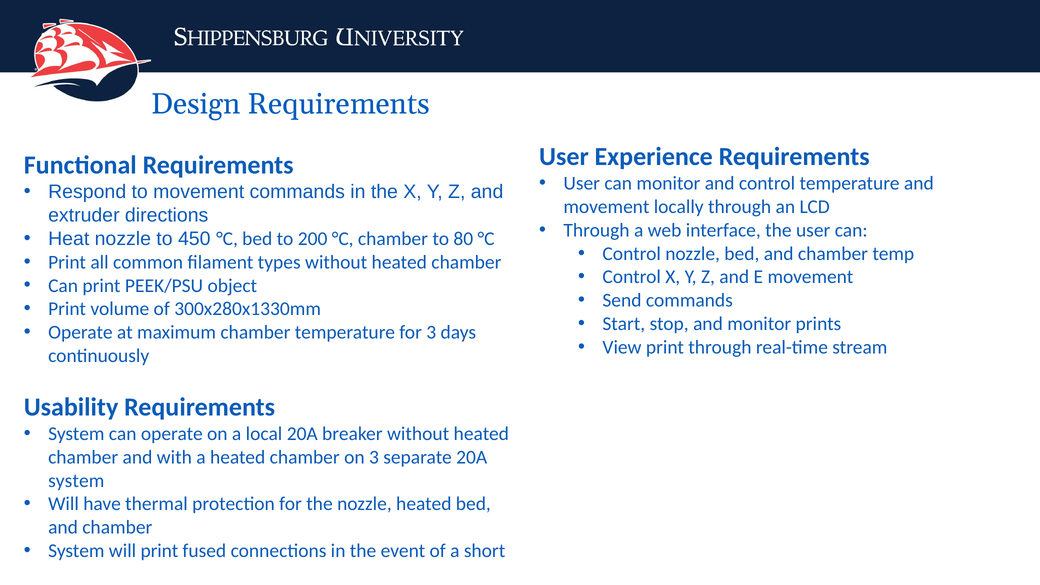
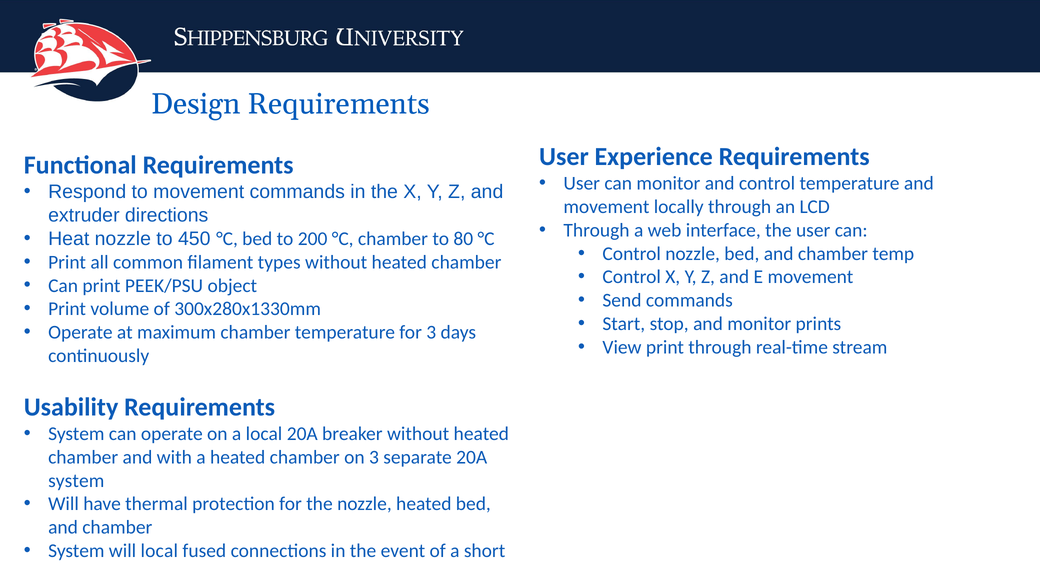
will print: print -> local (159, 551)
